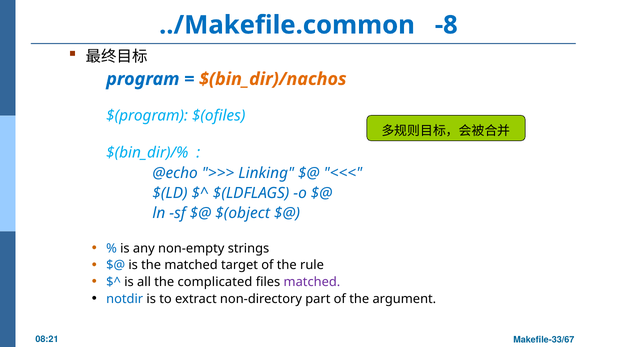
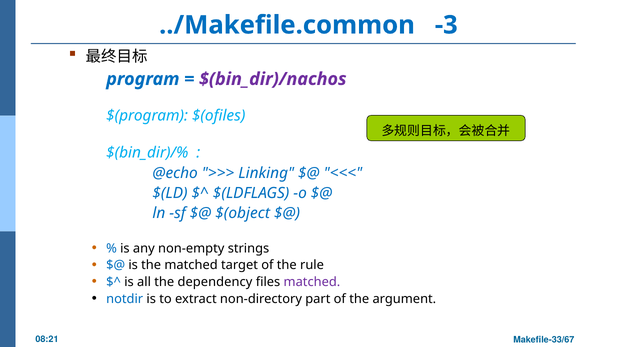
-8: -8 -> -3 (446, 25)
$(bin_dir)/nachos colour: orange -> purple (273, 79)
complicated: complicated -> dependency (215, 282)
